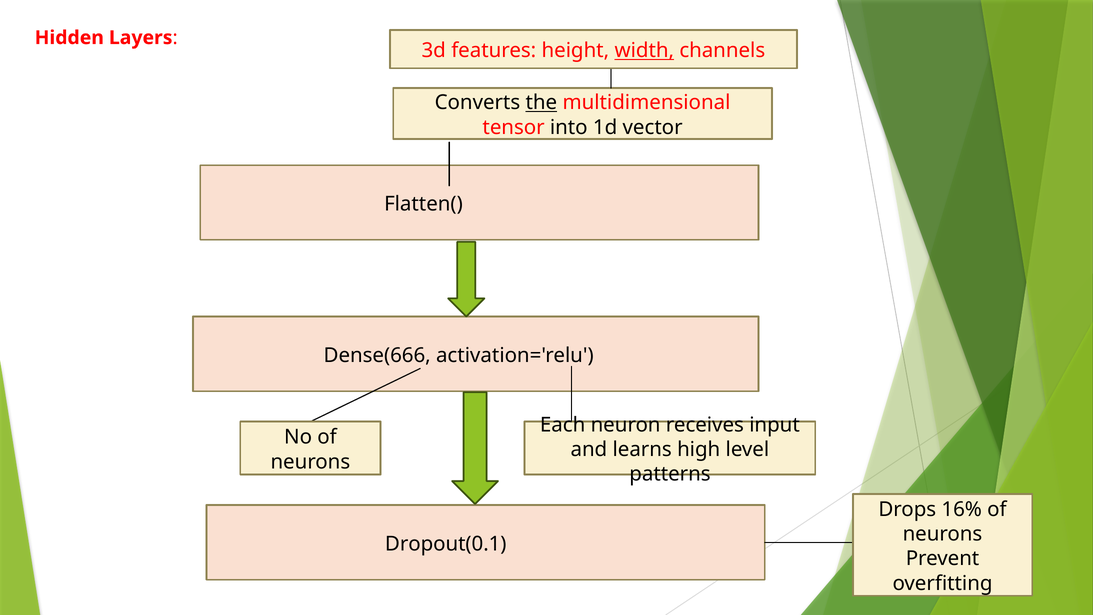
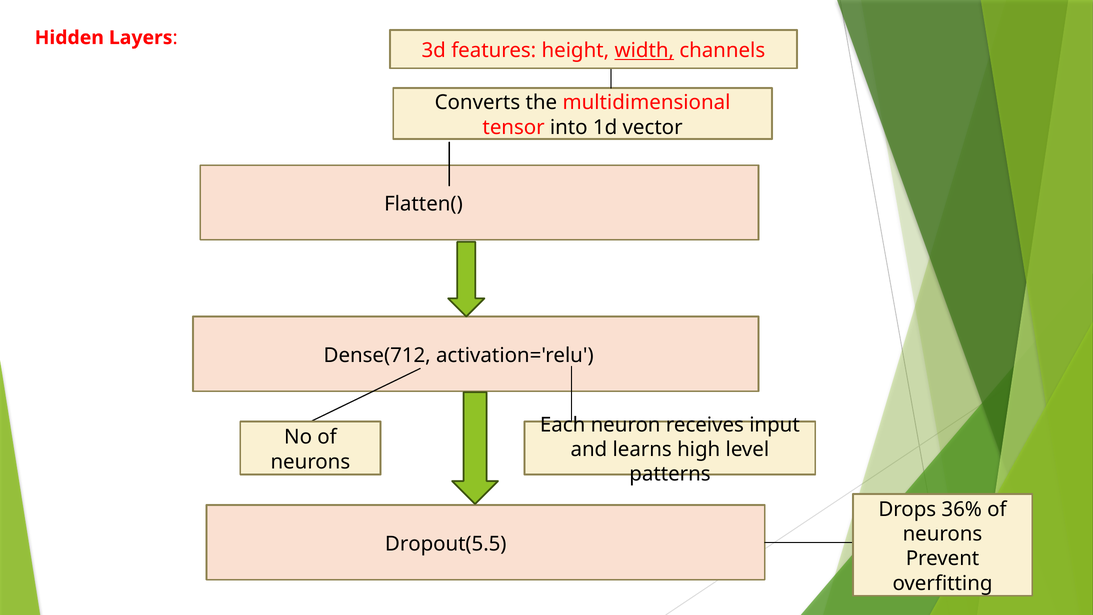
the underline: present -> none (541, 103)
Dense(666: Dense(666 -> Dense(712 (377, 355)
16%: 16% -> 36% (962, 509)
Dropout(0.1: Dropout(0.1 -> Dropout(5.5 (446, 544)
